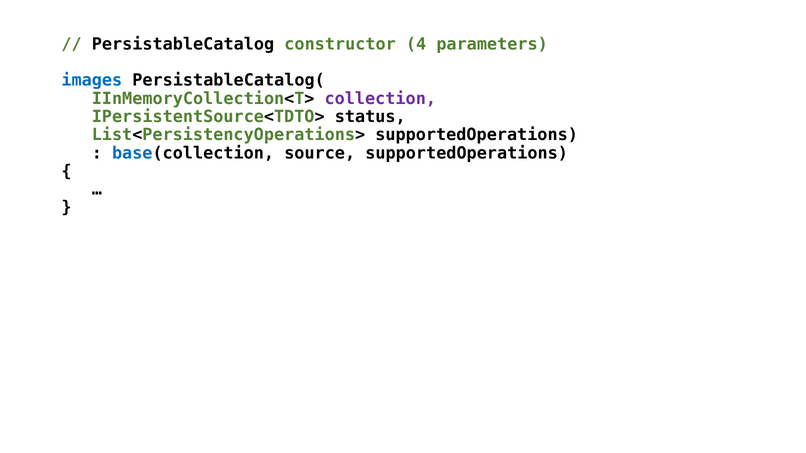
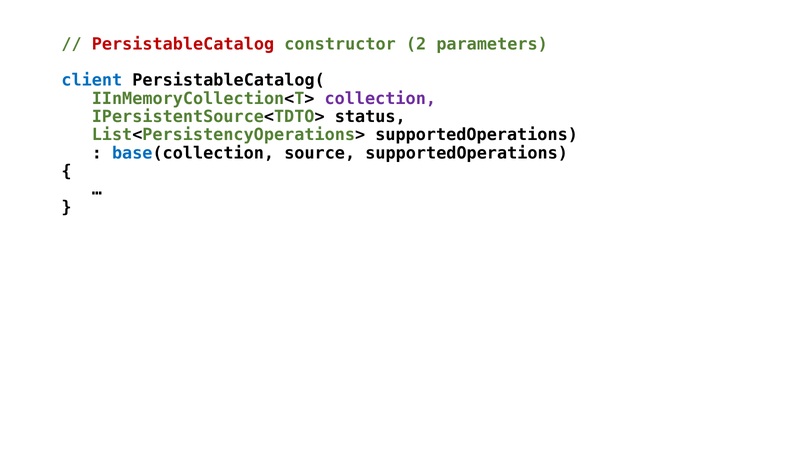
PersistableCatalog colour: black -> red (183, 44)
4: 4 -> 2 (416, 44)
images: images -> client (92, 80)
